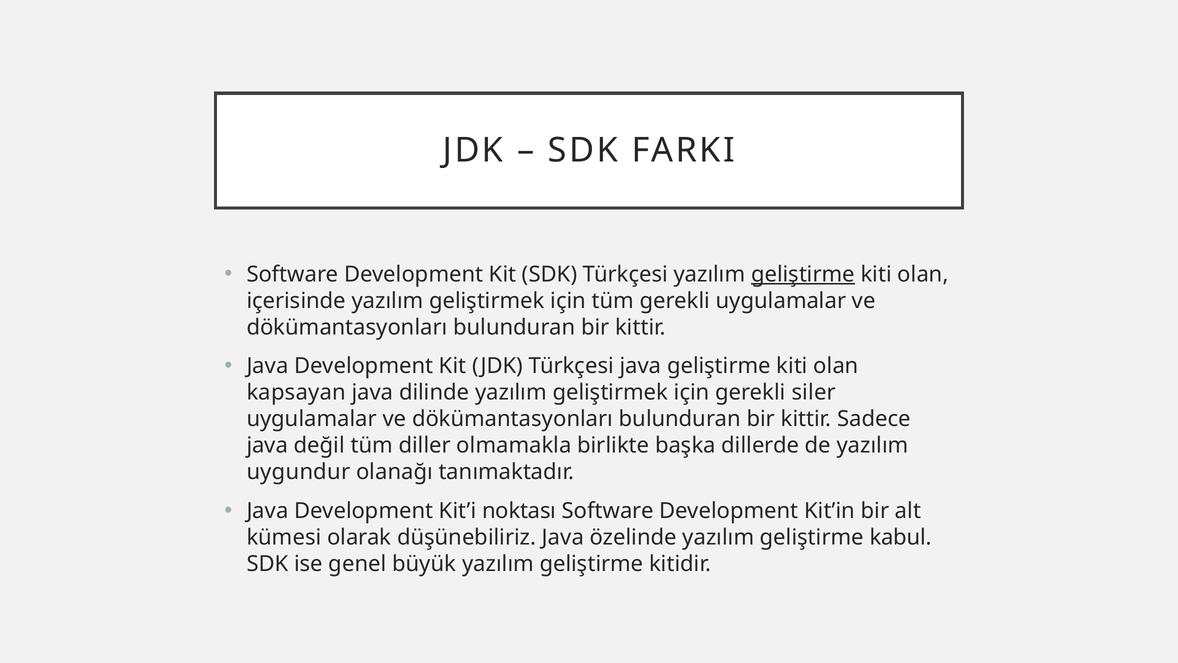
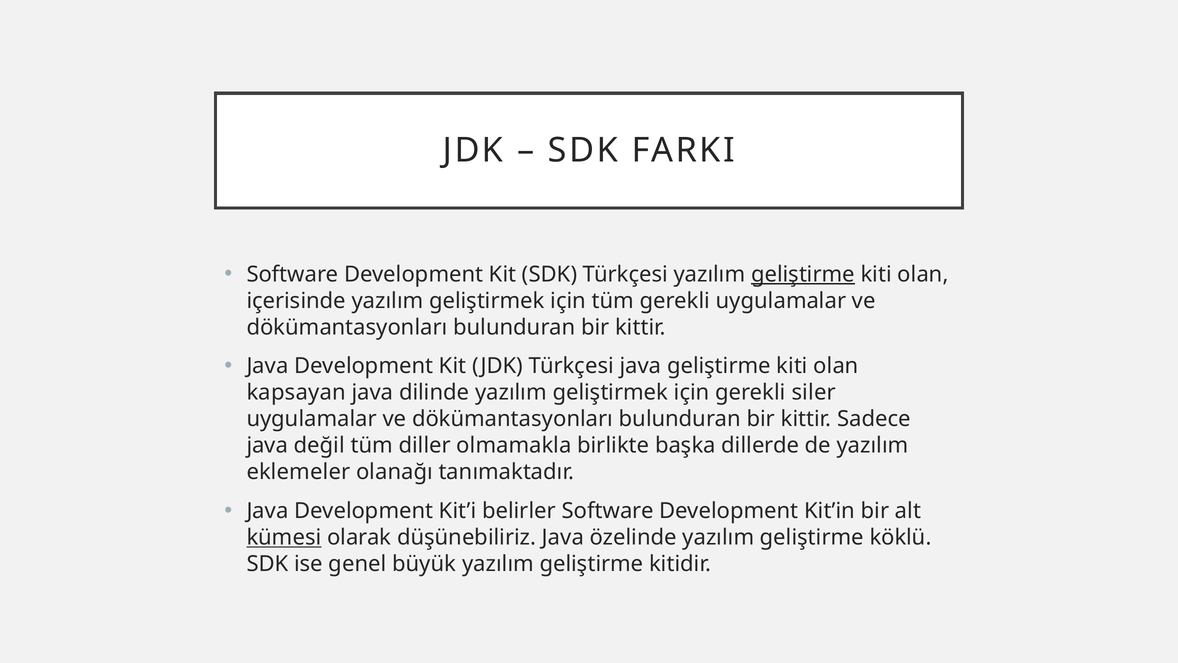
uygundur: uygundur -> eklemeler (298, 472)
noktası: noktası -> belirler (519, 511)
kümesi underline: none -> present (284, 537)
kabul: kabul -> köklü (901, 537)
